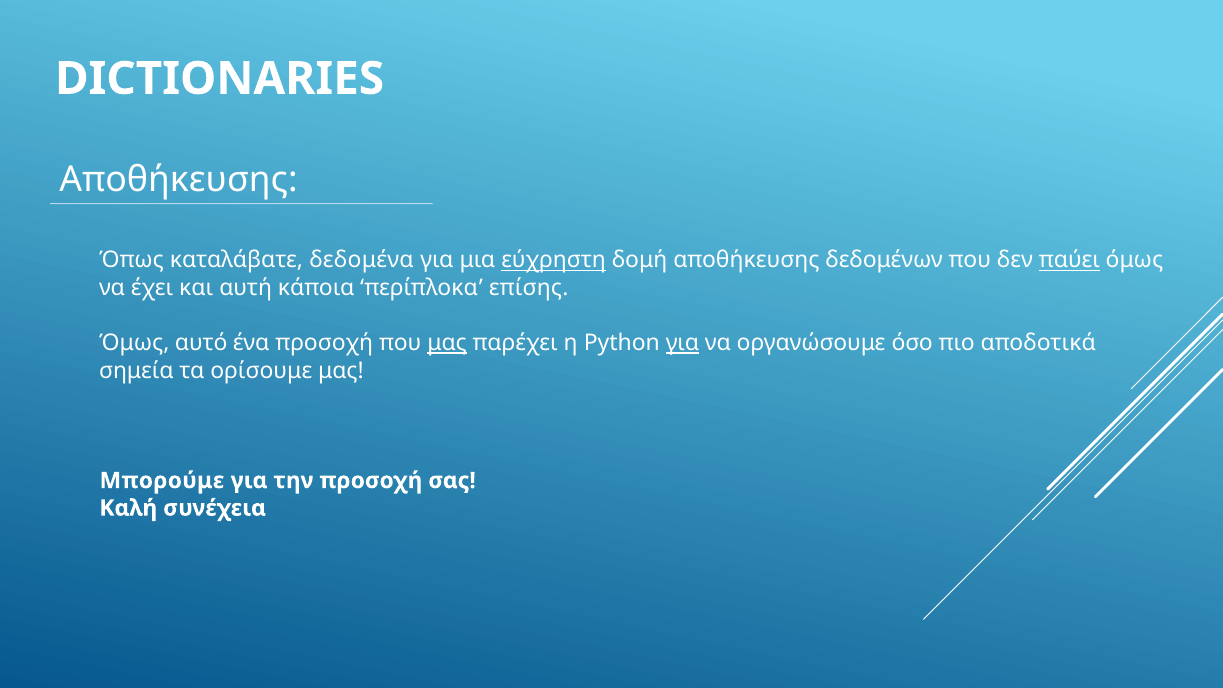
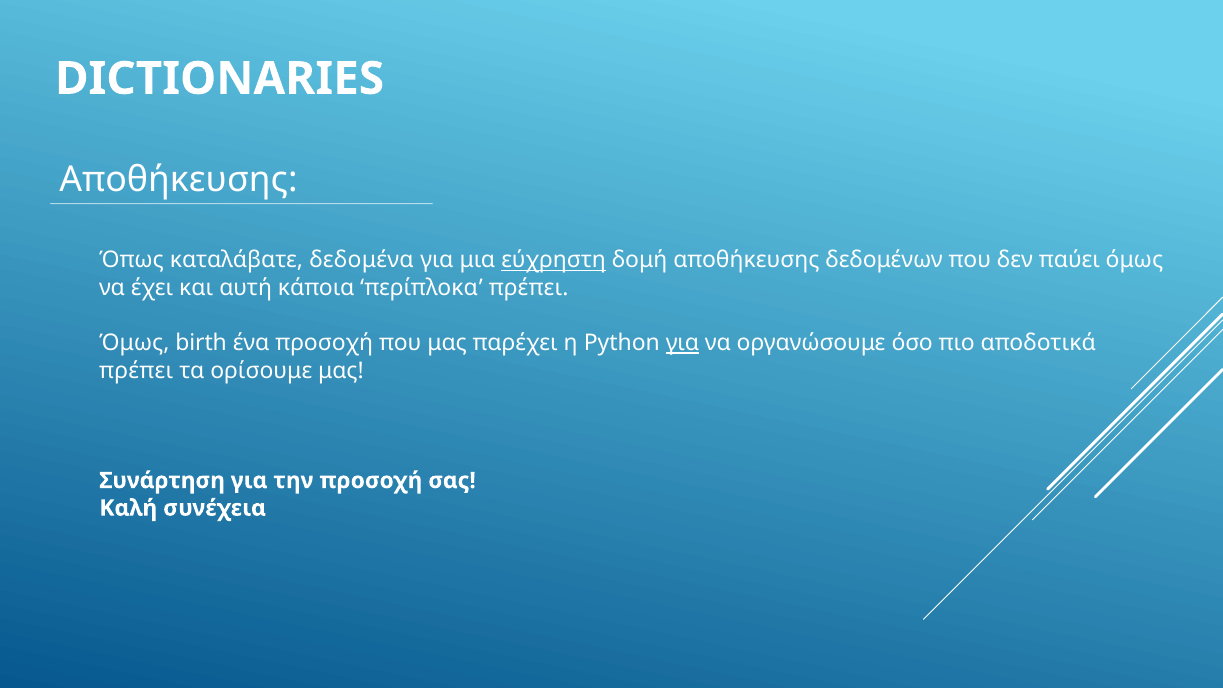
παύει underline: present -> none (1069, 260)
περίπλοκα επίσης: επίσης -> πρέπει (529, 288)
αυτό: αυτό -> birth (201, 343)
μας underline: present -> none (447, 343)
σημεία: σημεία -> πρέπει (136, 370)
Μπορούμε: Μπορούμε -> Συνάρτηση (162, 481)
